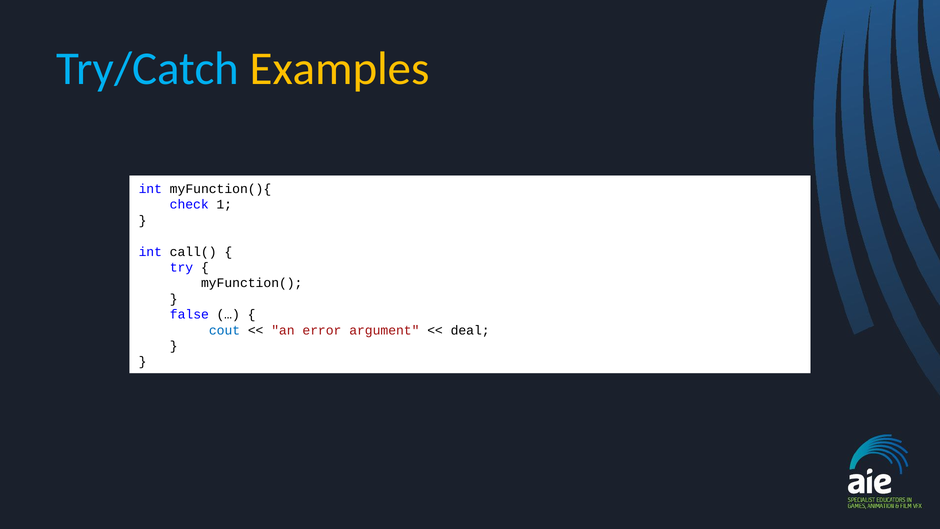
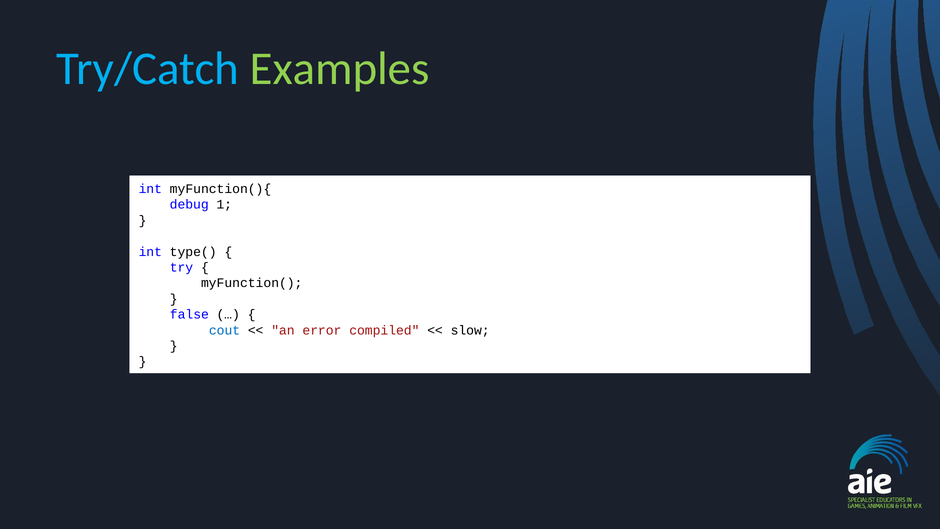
Examples colour: yellow -> light green (340, 68)
check: check -> debug (189, 205)
call(: call( -> type( (193, 252)
argument: argument -> compiled (384, 330)
deal: deal -> slow (470, 330)
